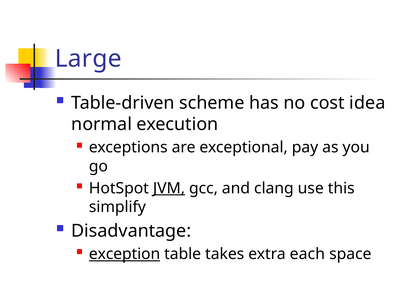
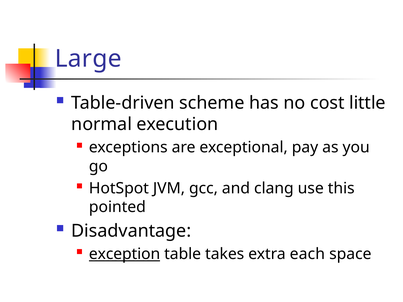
idea: idea -> little (367, 103)
JVM underline: present -> none (169, 188)
simplify: simplify -> pointed (117, 207)
